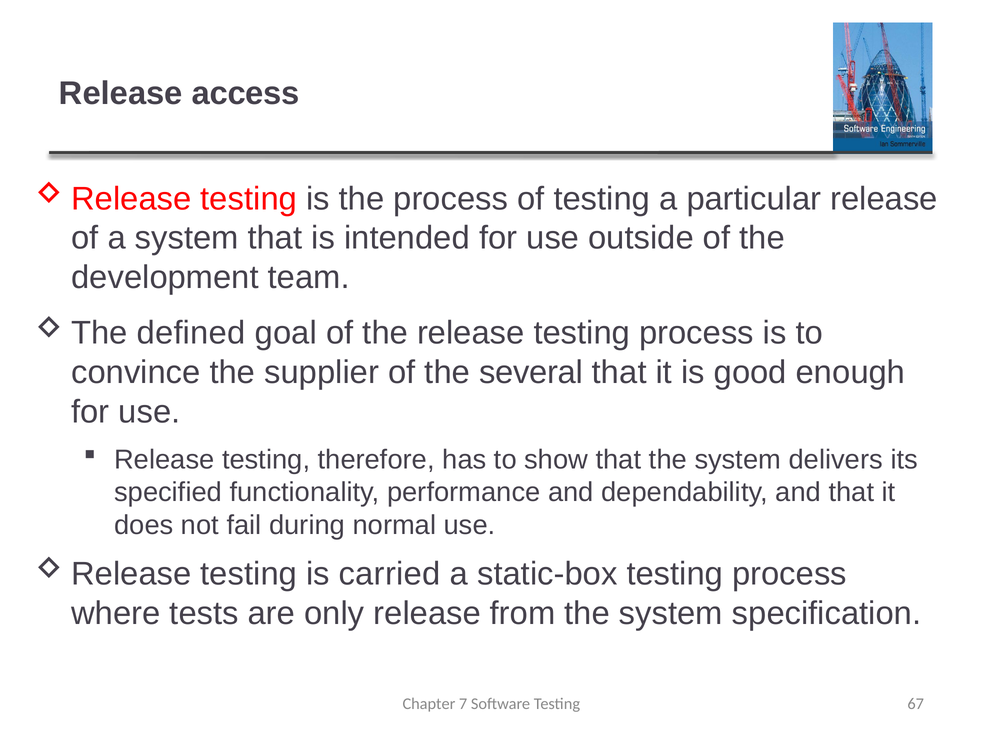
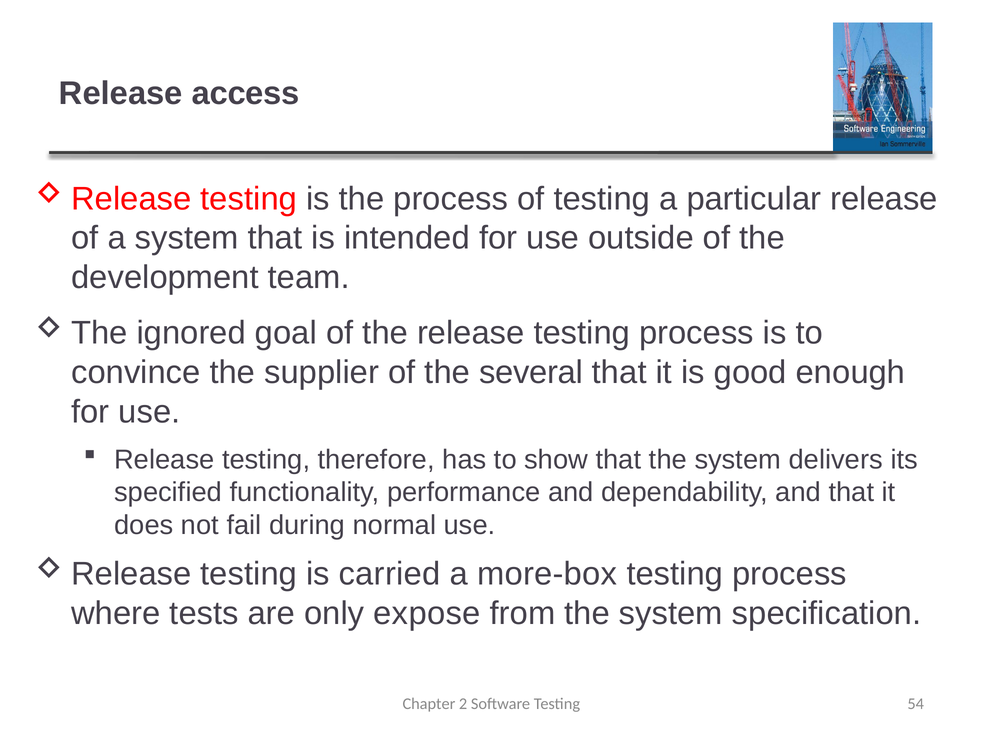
defined: defined -> ignored (191, 333)
static-box: static-box -> more-box (547, 574)
only release: release -> expose (427, 613)
7: 7 -> 2 (463, 704)
67: 67 -> 54 (916, 704)
